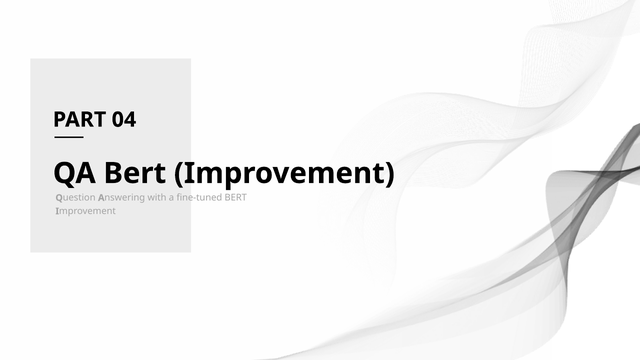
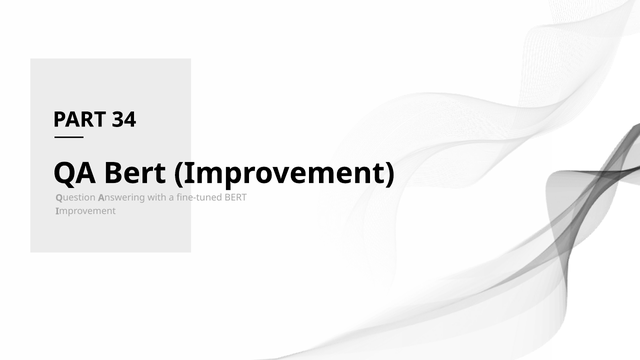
04: 04 -> 34 (124, 120)
